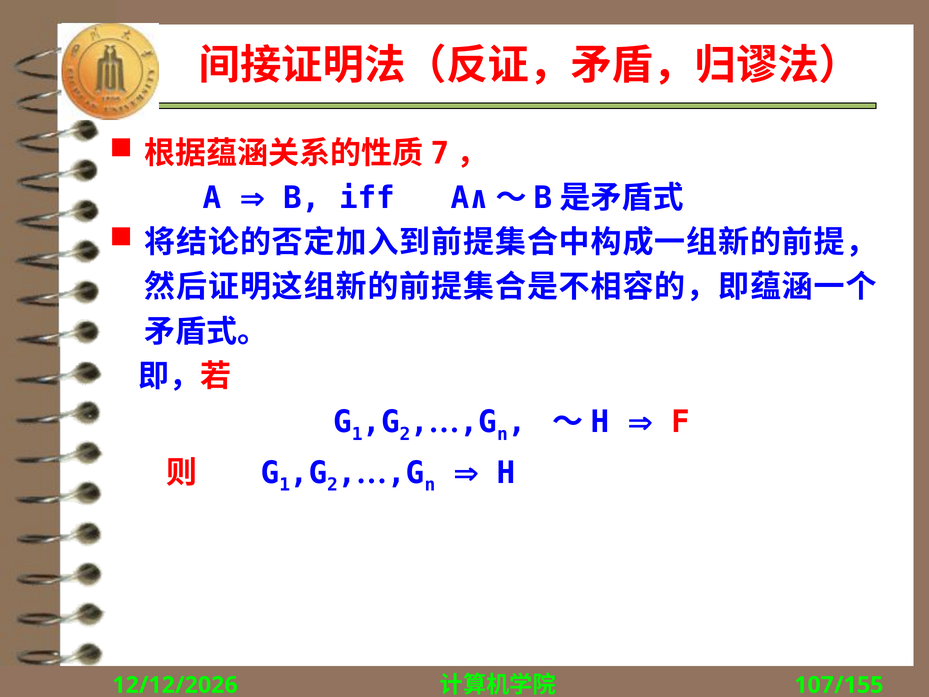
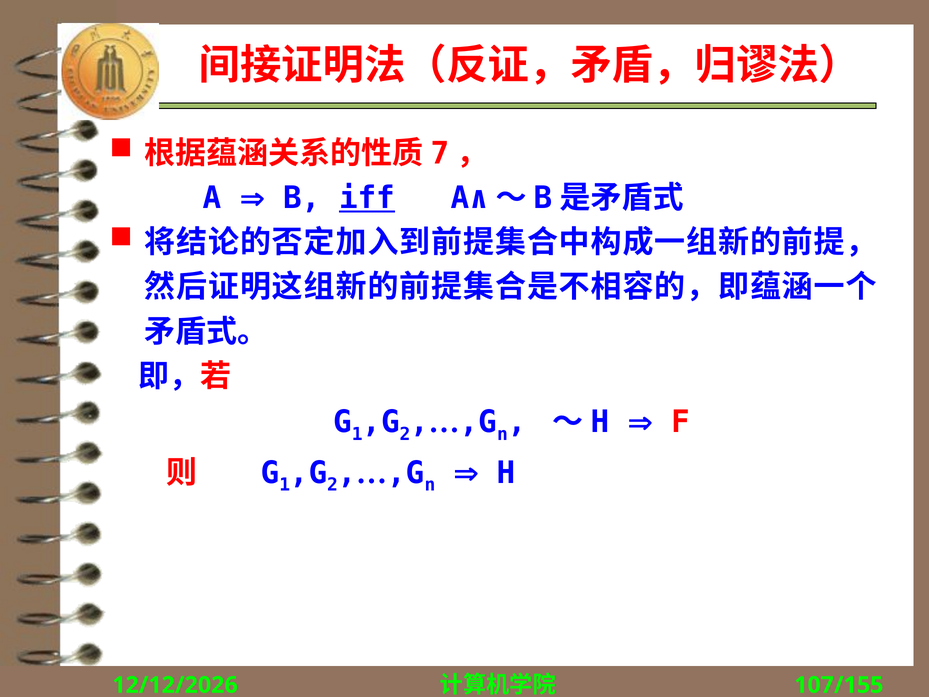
iff underline: none -> present (367, 198)
